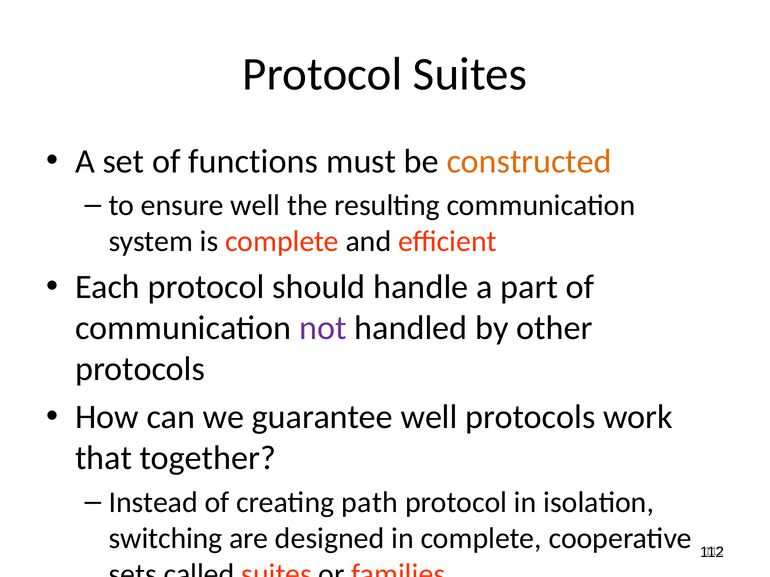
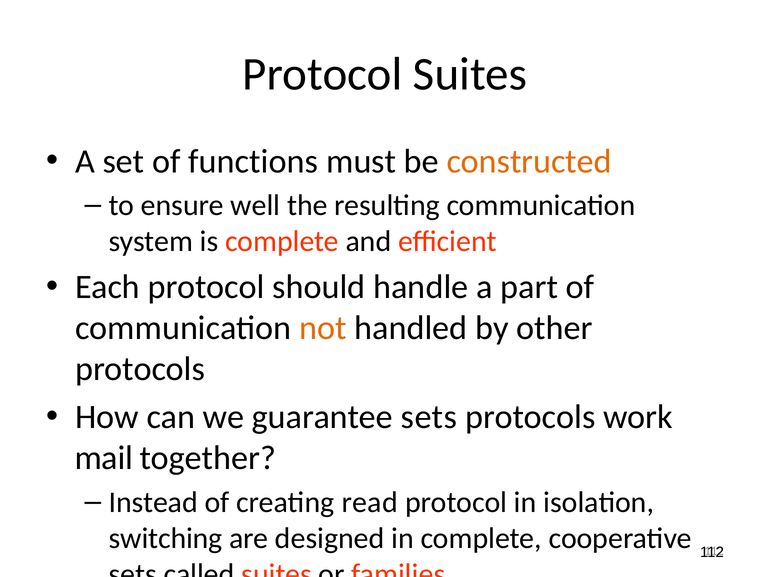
not colour: purple -> orange (323, 328)
guarantee well: well -> sets (429, 417)
that: that -> mail (104, 459)
path: path -> read (370, 503)
